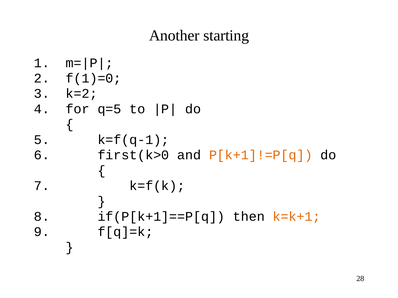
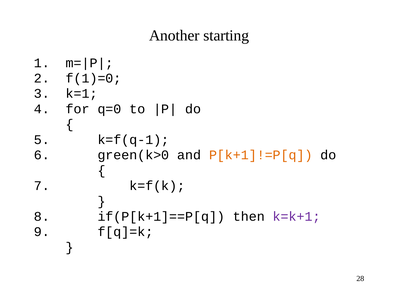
k=2: k=2 -> k=1 (82, 94)
q=5: q=5 -> q=0 (109, 109)
first(k>0: first(k>0 -> green(k>0 (133, 155)
k=k+1 colour: orange -> purple (297, 217)
